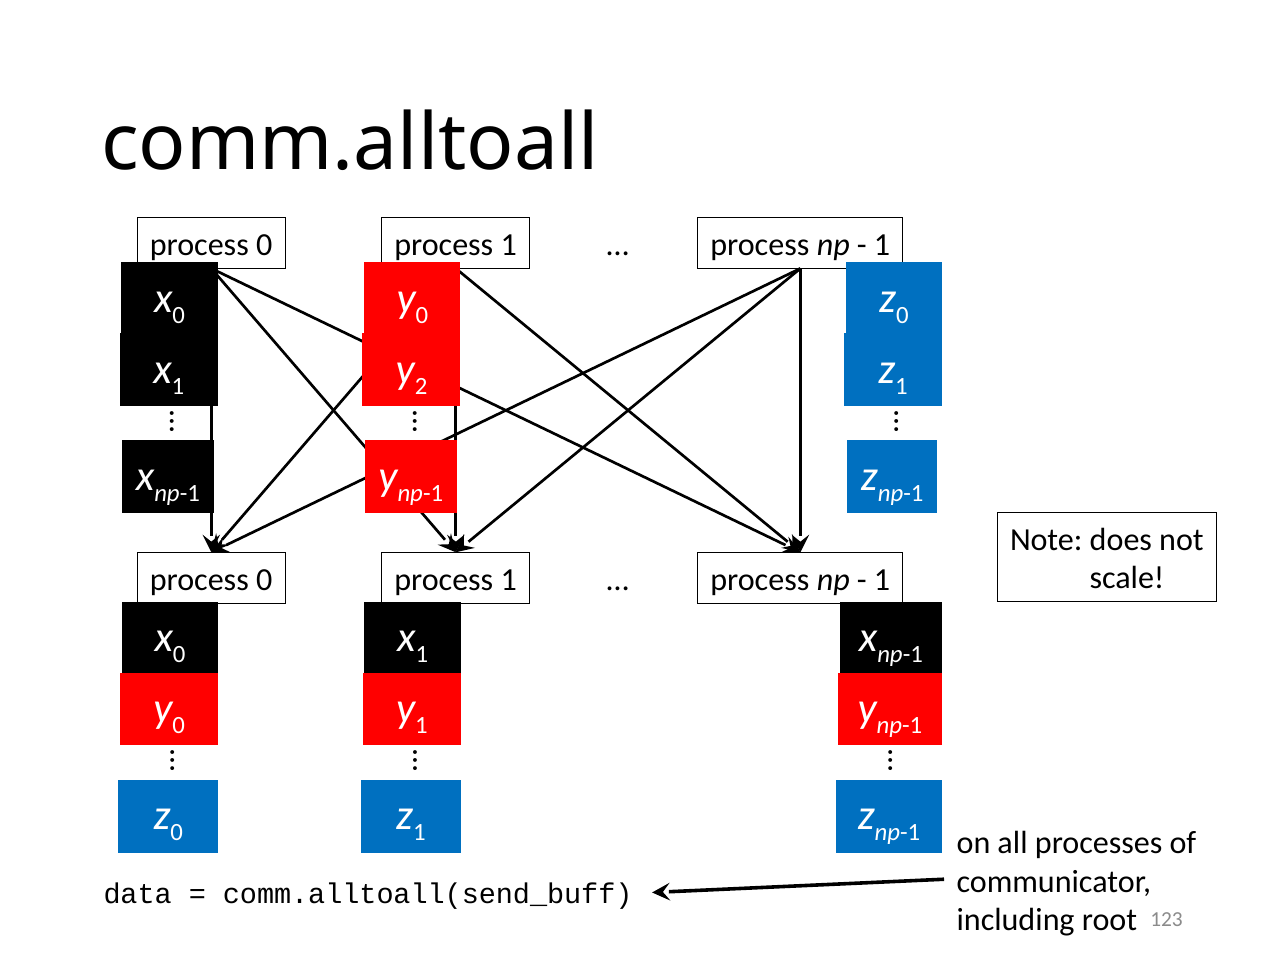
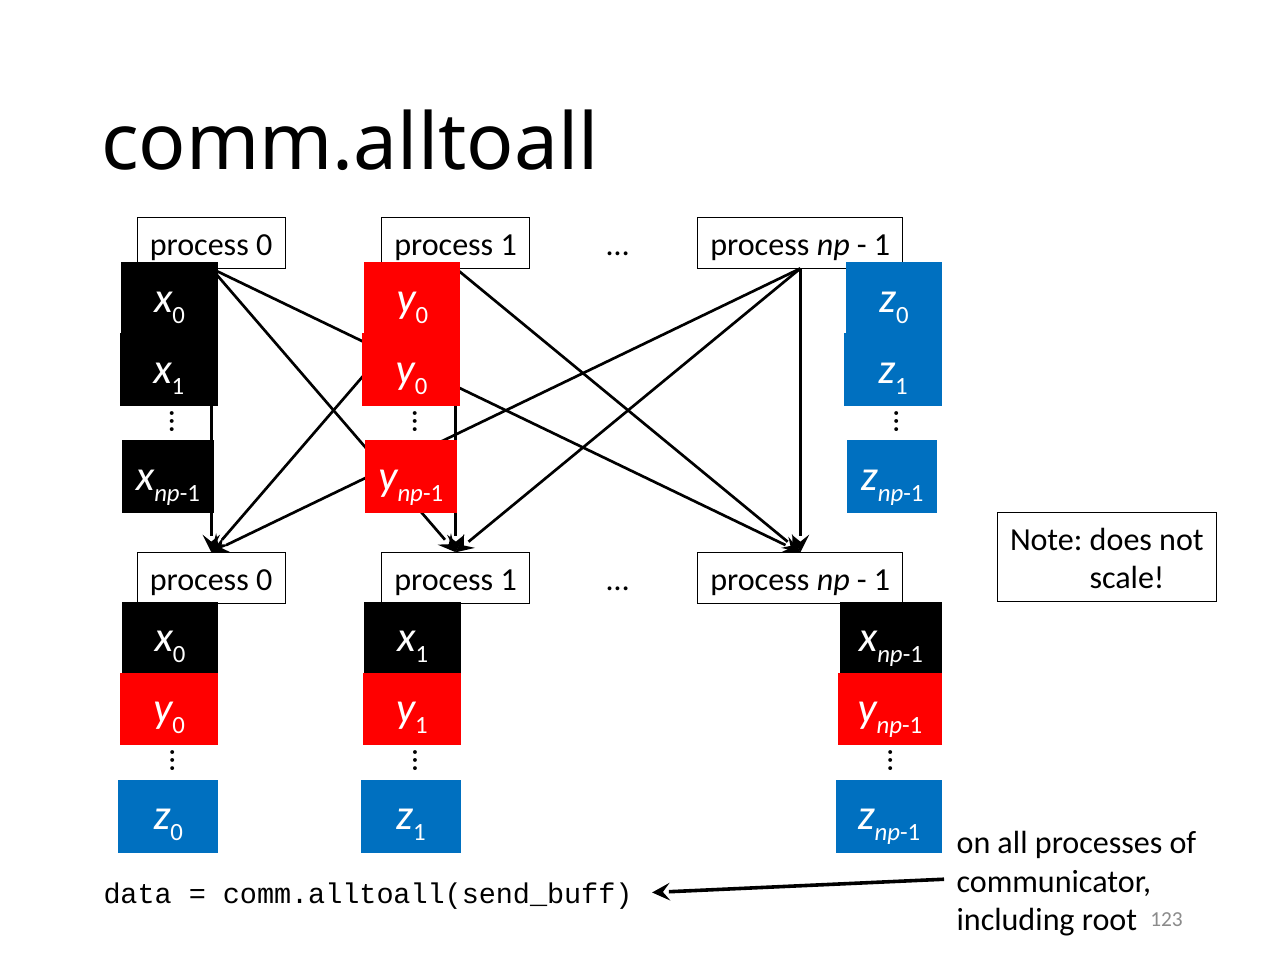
2: 2 -> 0 (421, 386)
